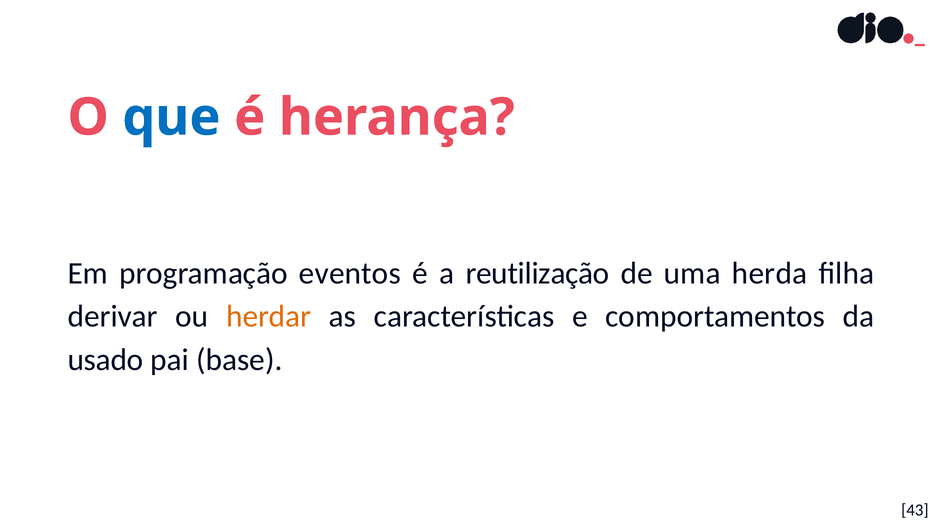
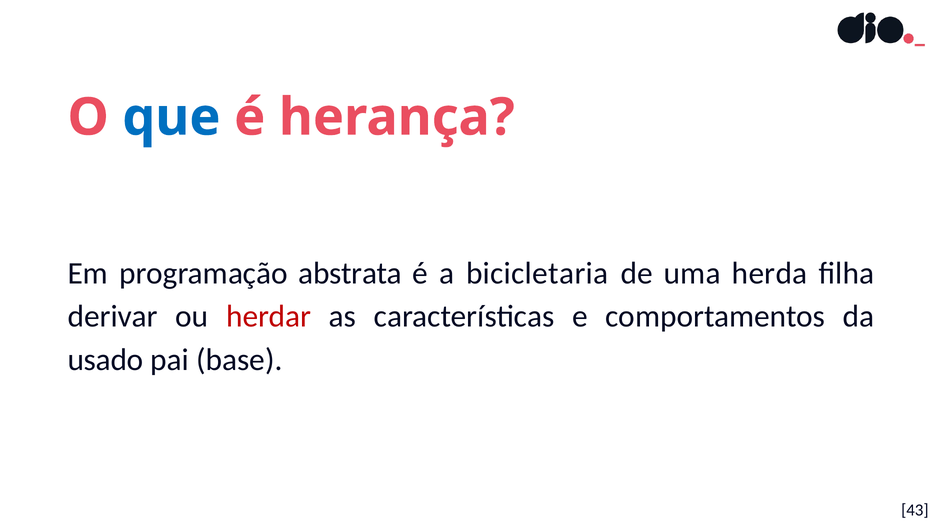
eventos: eventos -> abstrata (350, 273)
reutilização: reutilização -> bicicletaria (537, 273)
herdar colour: orange -> red (269, 316)
